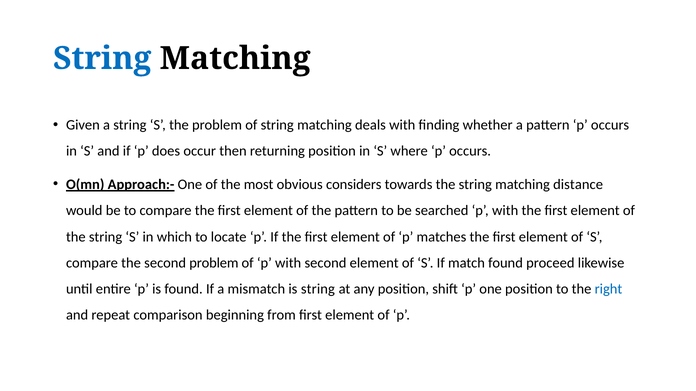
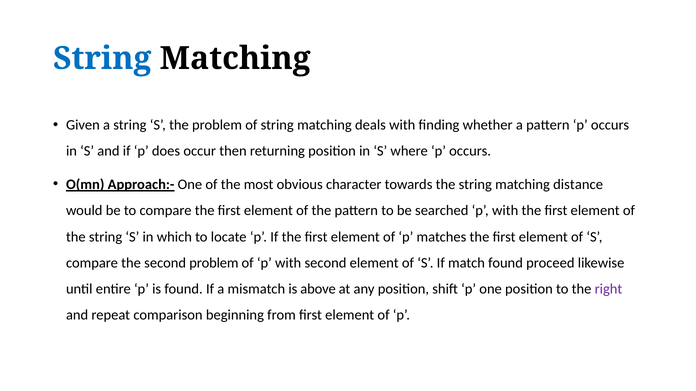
considers: considers -> character (354, 185)
is string: string -> above (318, 289)
right colour: blue -> purple (608, 289)
